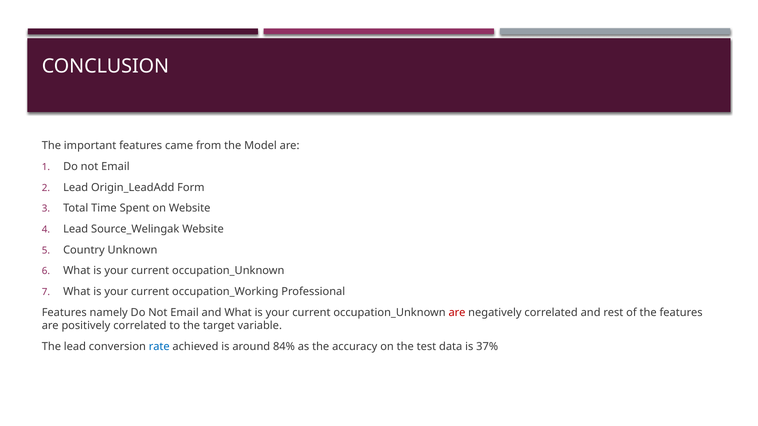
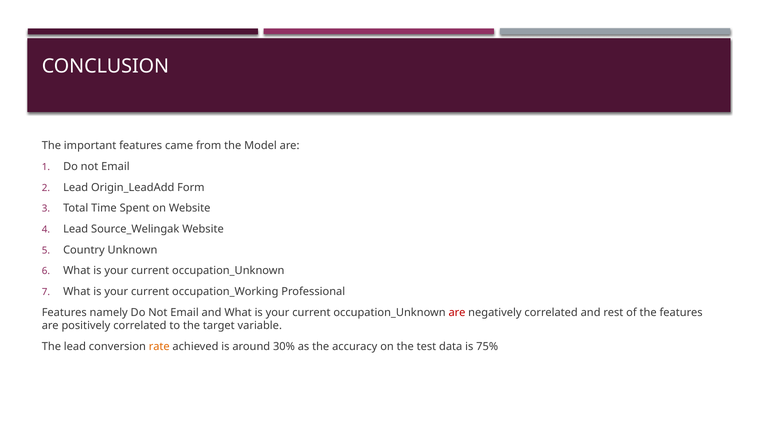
rate colour: blue -> orange (159, 347)
84%: 84% -> 30% (284, 347)
37%: 37% -> 75% (487, 347)
